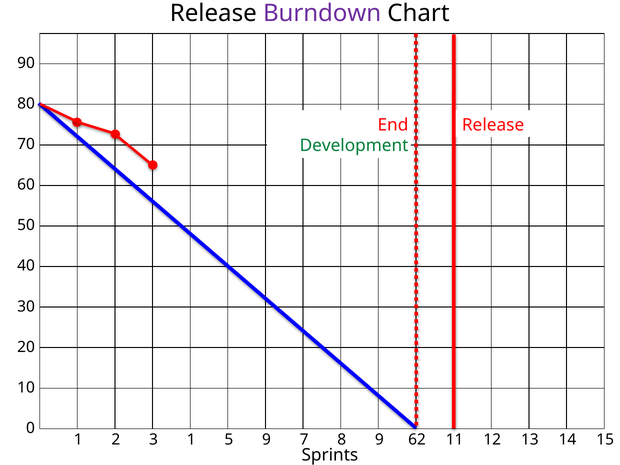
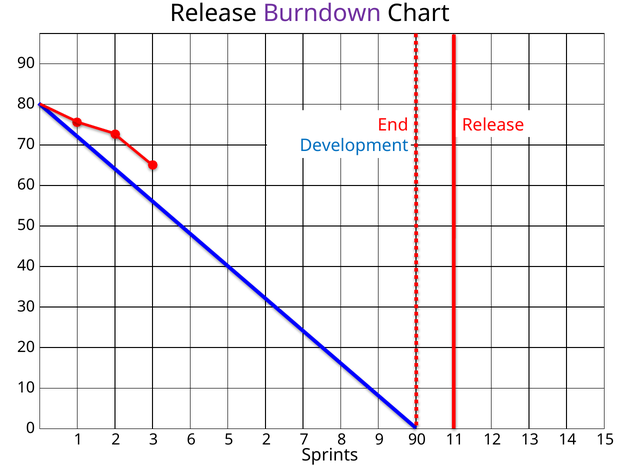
Development colour: green -> blue (354, 146)
3 1: 1 -> 6 (191, 440)
5 9: 9 -> 2 (266, 440)
9 62: 62 -> 90 (417, 440)
